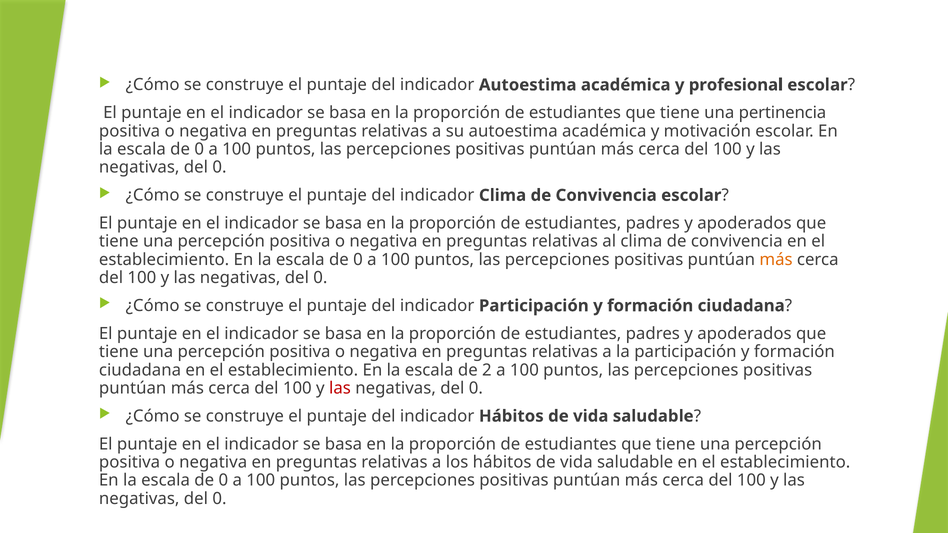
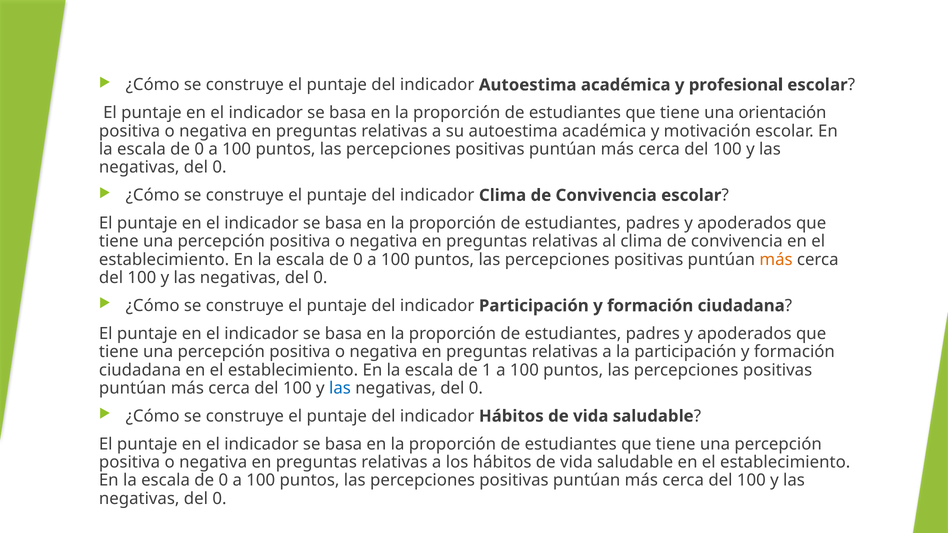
pertinencia: pertinencia -> orientación (782, 113)
2: 2 -> 1 (487, 370)
las colour: red -> blue (340, 388)
